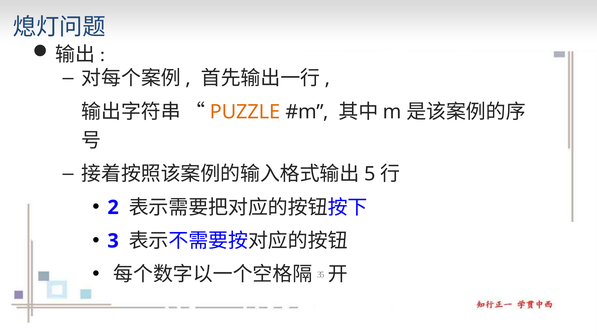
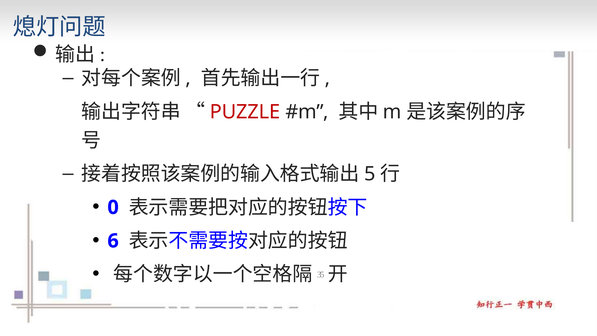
PUZZLE colour: orange -> red (245, 112)
2: 2 -> 0 (113, 207)
3: 3 -> 6 (113, 241)
